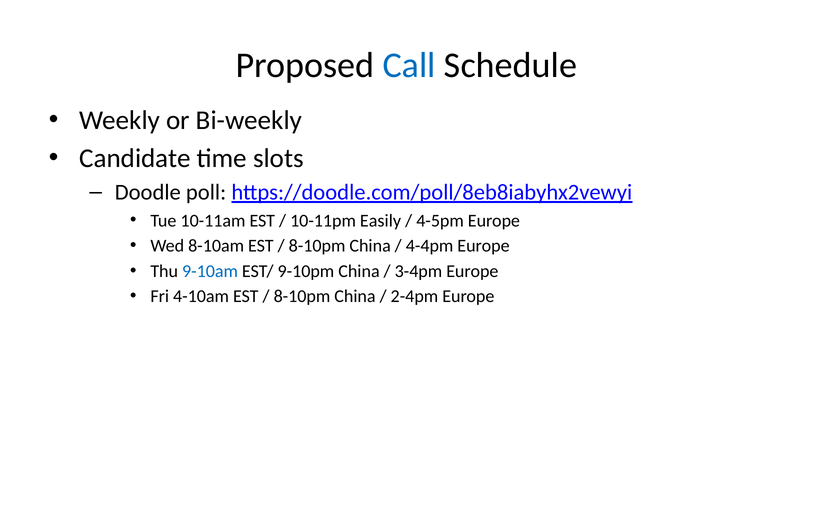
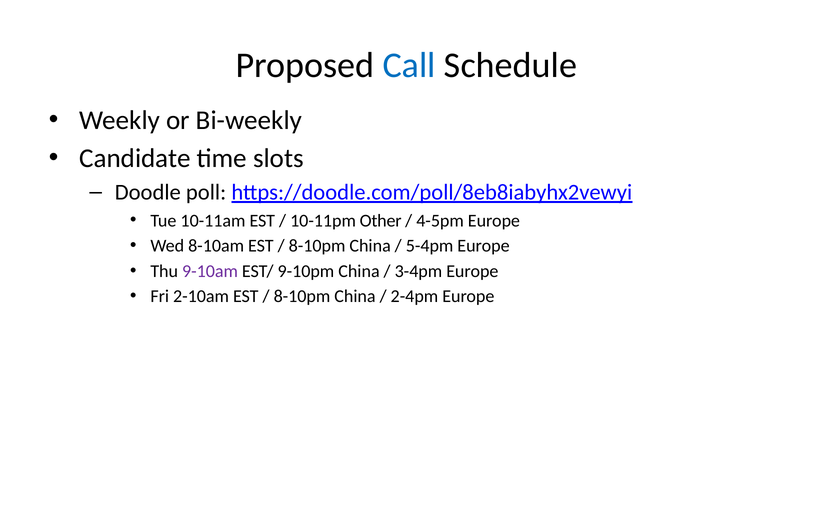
Easily: Easily -> Other (381, 221)
4-4pm: 4-4pm -> 5-4pm (430, 246)
9-10am colour: blue -> purple (210, 271)
4-10am: 4-10am -> 2-10am (201, 296)
